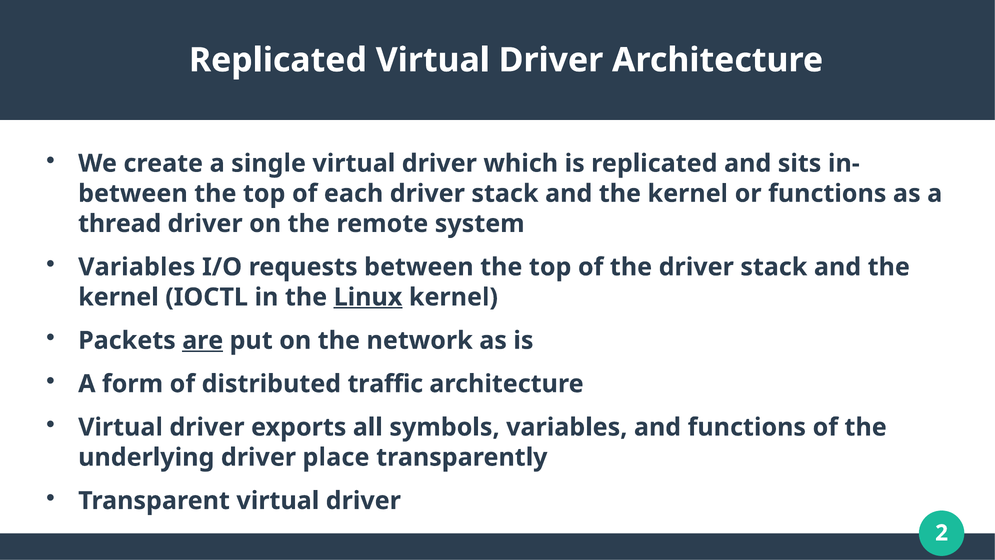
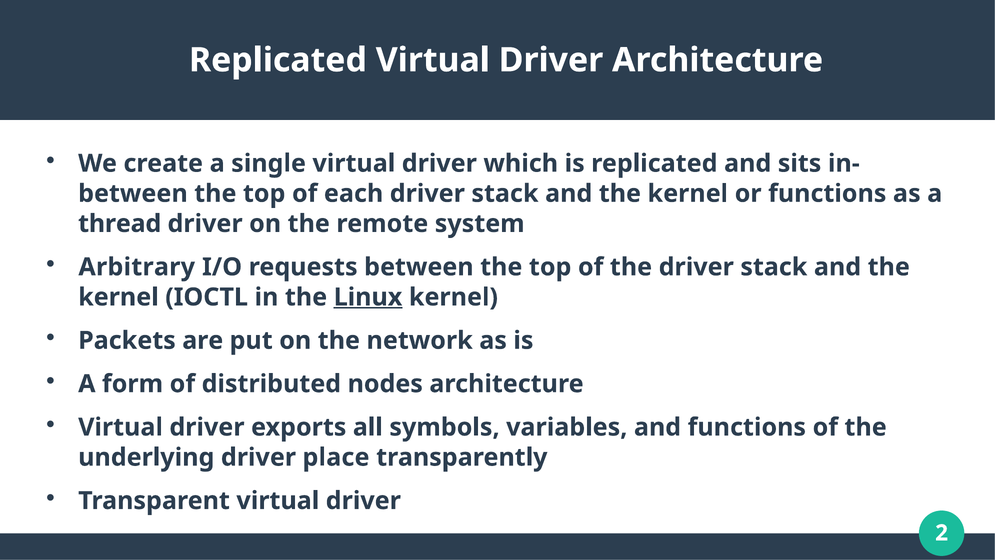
Variables: Variables -> Arbitrary (137, 267)
are underline: present -> none (203, 340)
traffic: traffic -> nodes (385, 384)
